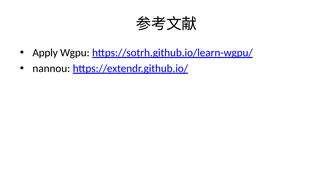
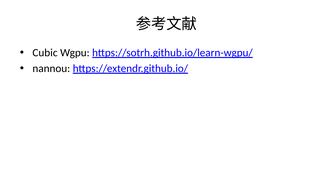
Apply: Apply -> Cubic (45, 53)
